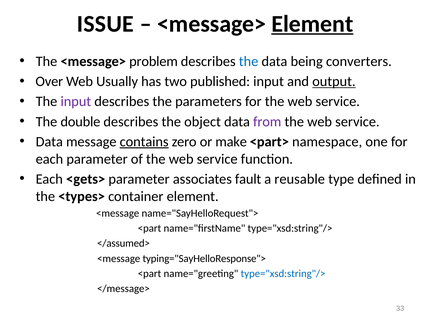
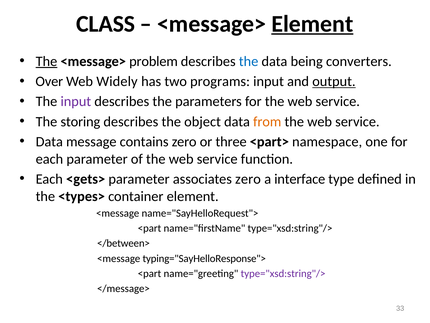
ISSUE: ISSUE -> CLASS (106, 24)
The underline: none -> present (46, 61)
Usually: Usually -> Widely (117, 81)
published: published -> programs (220, 81)
double: double -> storing (80, 121)
from colour: purple -> orange (267, 121)
contains underline: present -> none (144, 142)
make: make -> three (231, 142)
associates fault: fault -> zero (248, 179)
reusable: reusable -> interface (300, 179)
</assumed>: </assumed> -> </between> (123, 243)
type="xsd:string"/> colour: blue -> purple (283, 273)
